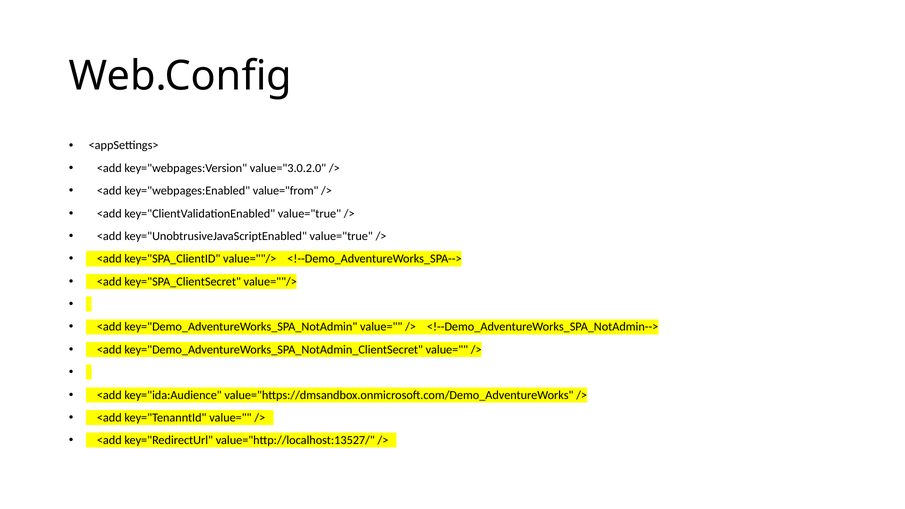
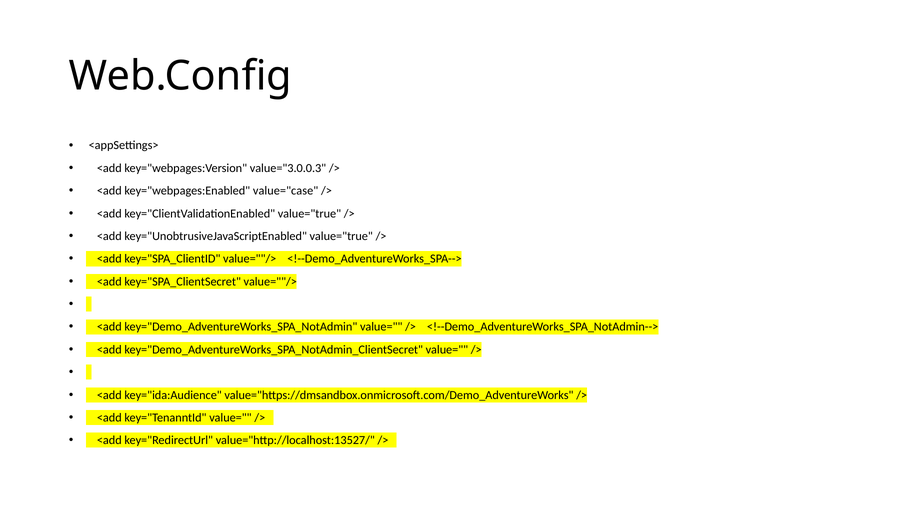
value="3.0.2.0: value="3.0.2.0 -> value="3.0.0.3 (288, 168)
value="from: value="from -> value="case (286, 191)
